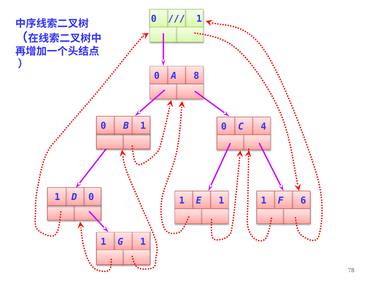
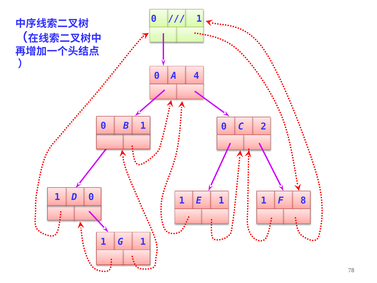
8: 8 -> 4 (196, 76)
4: 4 -> 2 (263, 126)
6: 6 -> 8 (303, 200)
